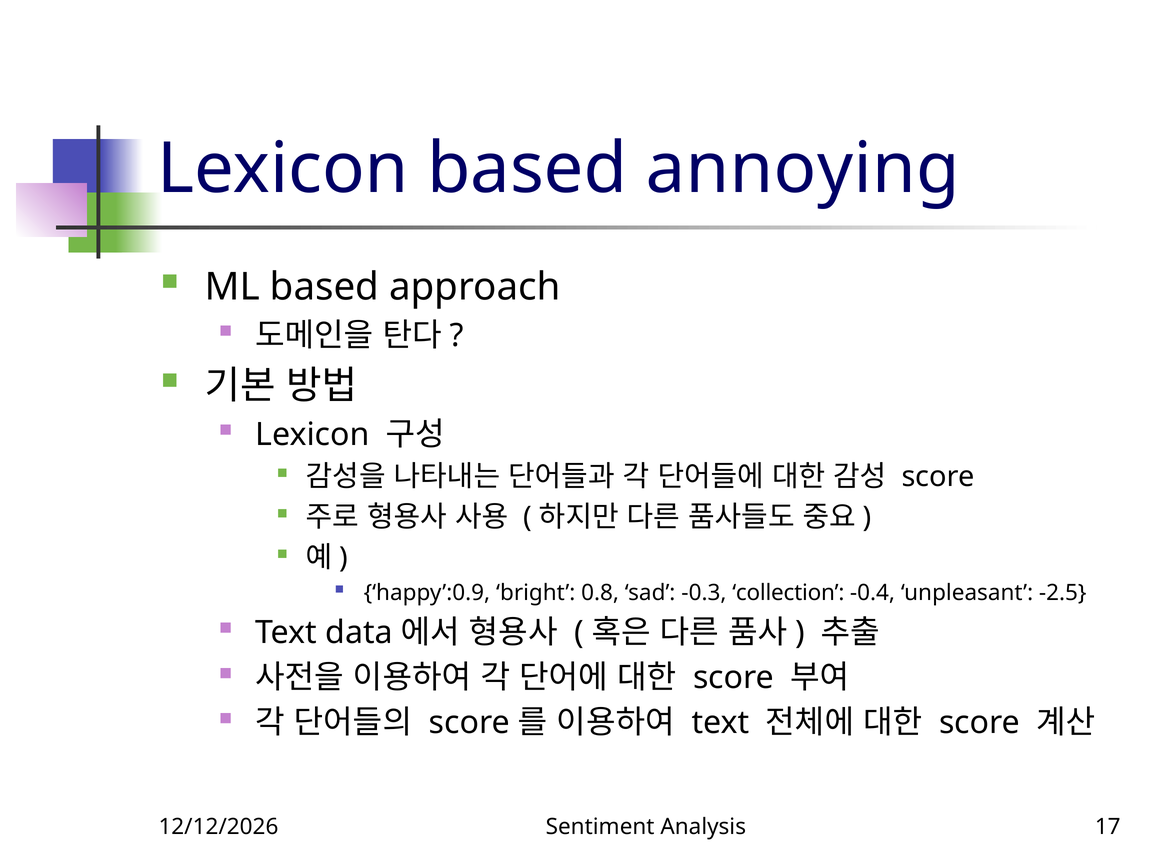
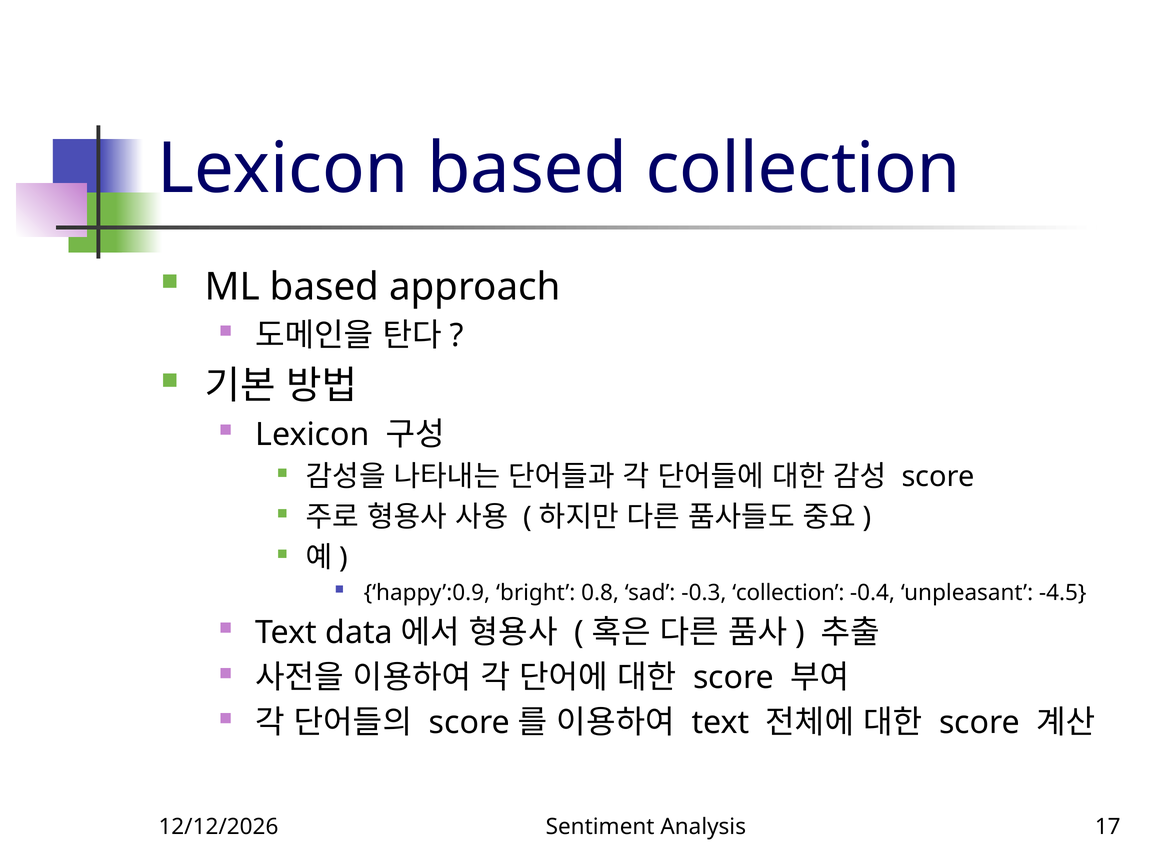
based annoying: annoying -> collection (803, 169)
-2.5: -2.5 -> -4.5 (1063, 592)
